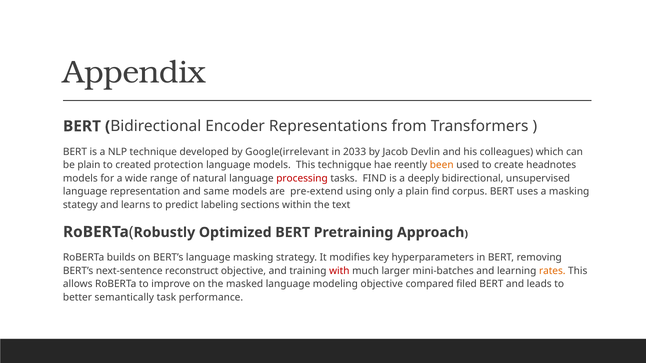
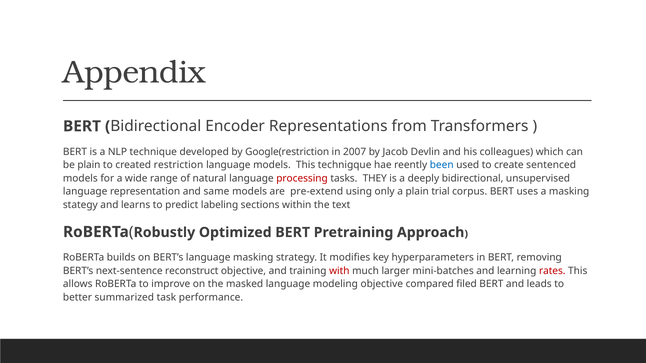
Google(irrelevant: Google(irrelevant -> Google(restriction (287, 152)
2033: 2033 -> 2007 (355, 152)
protection: protection -> restriction (179, 165)
been colour: orange -> blue (442, 165)
headnotes: headnotes -> sentenced (551, 165)
tasks FIND: FIND -> THEY (375, 179)
plain find: find -> trial (441, 192)
rates colour: orange -> red (552, 271)
semantically: semantically -> summarized (124, 298)
